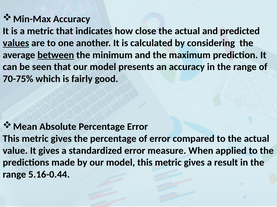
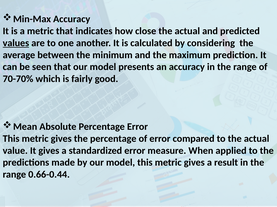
between underline: present -> none (56, 55)
70-75%: 70-75% -> 70-70% (18, 79)
5.16-0.44: 5.16-0.44 -> 0.66-0.44 (49, 175)
